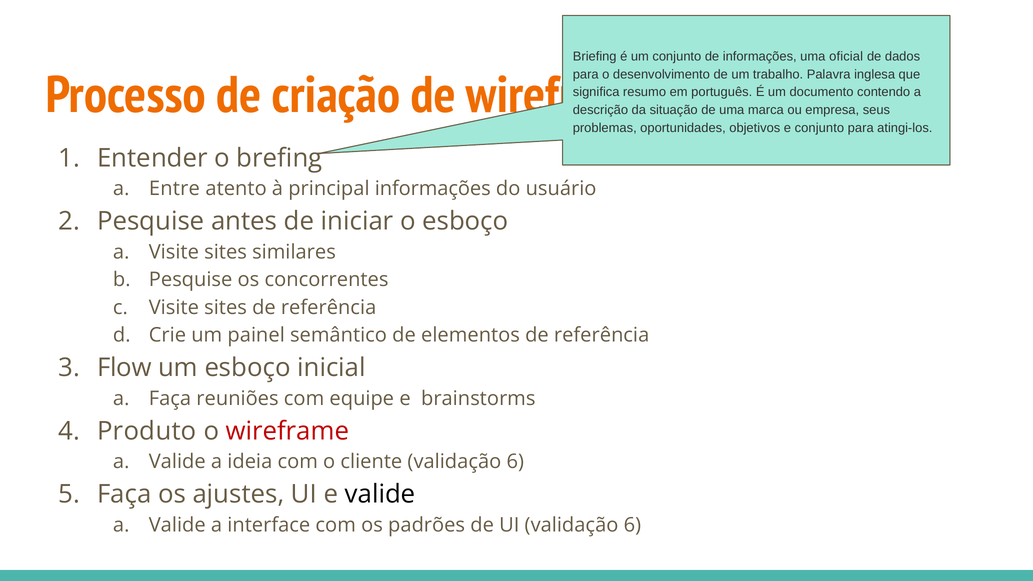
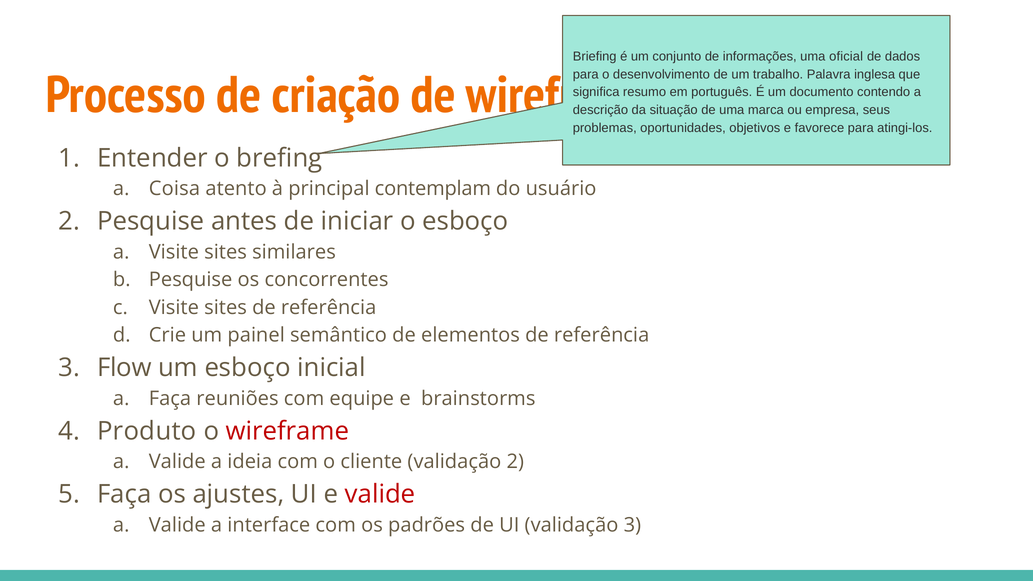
e conjunto: conjunto -> favorece (819, 128)
Entre: Entre -> Coisa (174, 189)
principal informações: informações -> contemplam (433, 189)
cliente validação 6: 6 -> 2 (515, 462)
valide colour: black -> red (380, 494)
UI validação 6: 6 -> 3 (632, 525)
